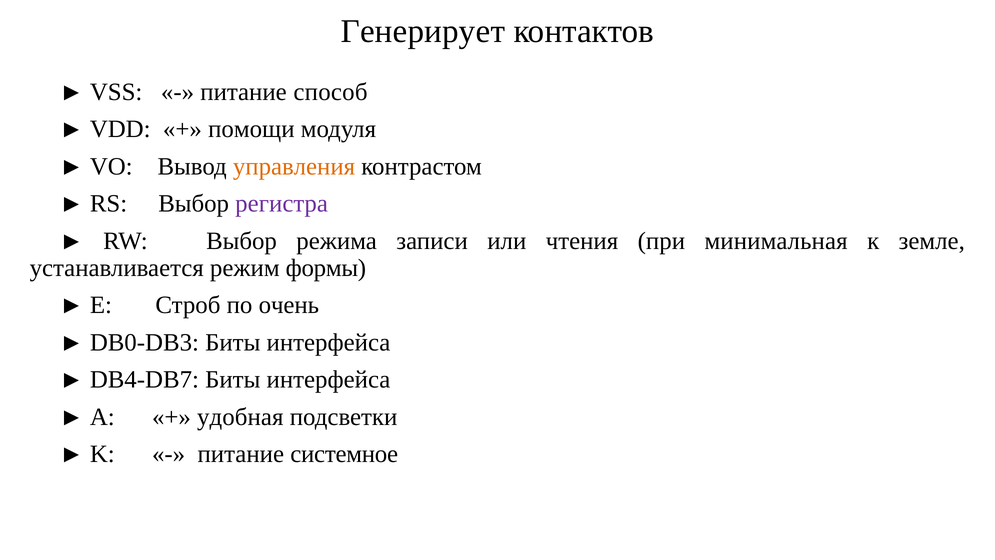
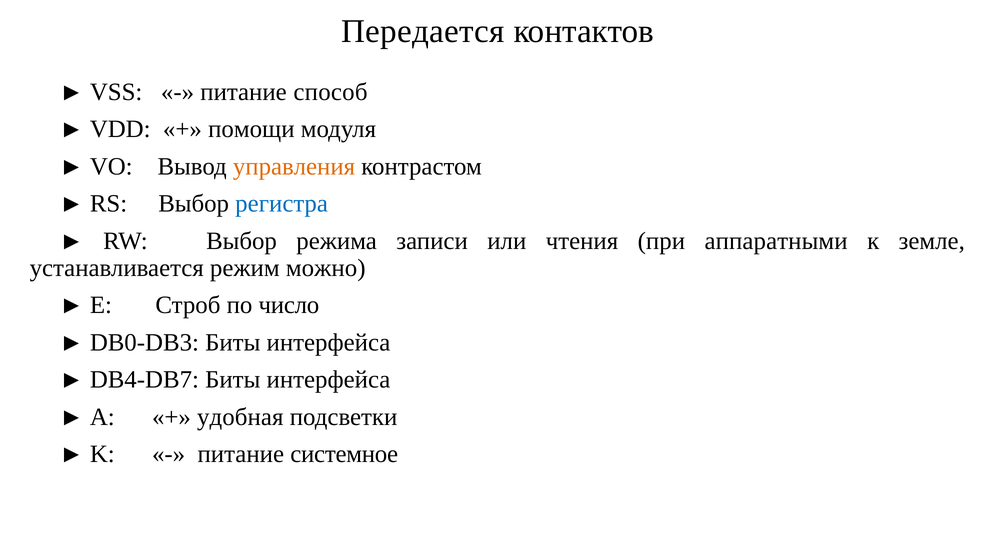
Генерирует: Генерирует -> Передается (423, 31)
регистра colour: purple -> blue (282, 204)
минимальная: минимальная -> аппаратными (776, 241)
формы: формы -> можно (326, 268)
очень: очень -> число (289, 305)
